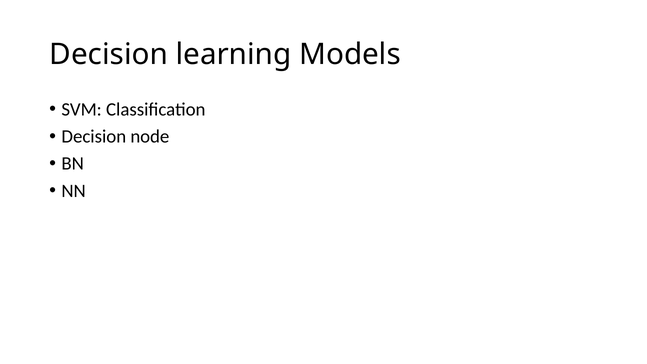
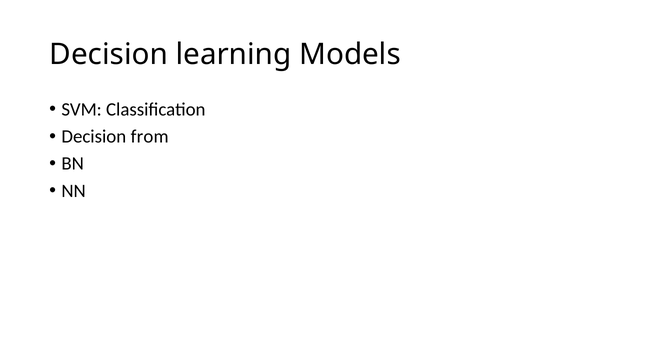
node: node -> from (150, 137)
